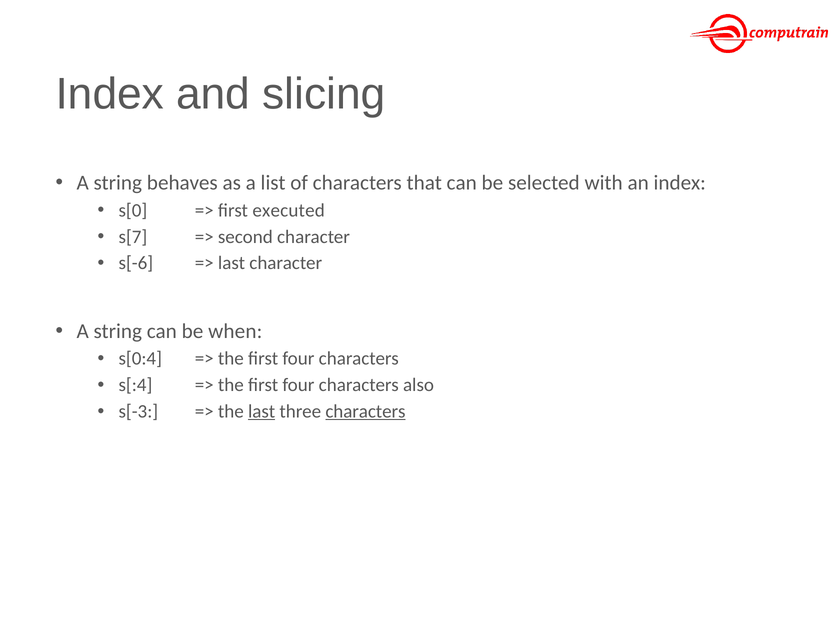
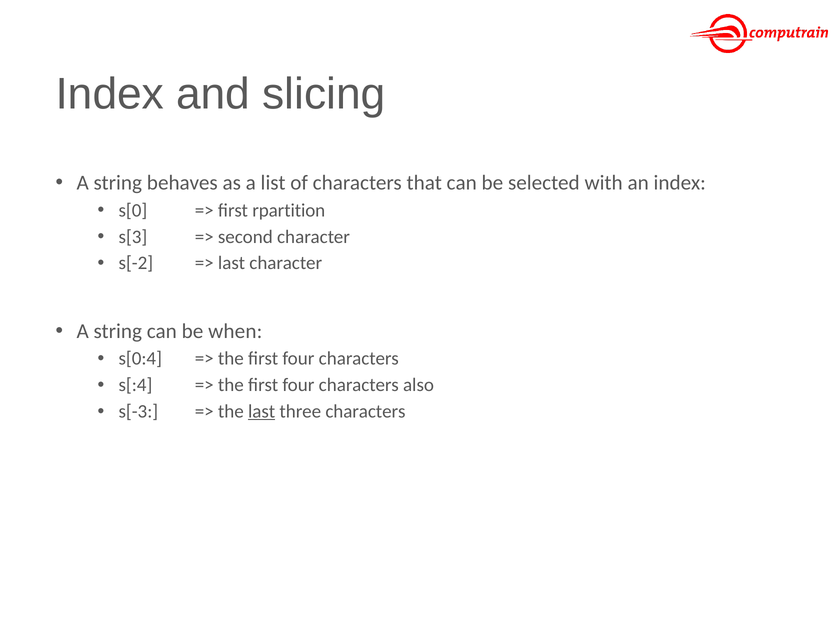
executed: executed -> rpartition (289, 210)
s[7: s[7 -> s[3 (133, 237)
s[-6: s[-6 -> s[-2 (136, 263)
characters underline: present -> none (365, 411)
